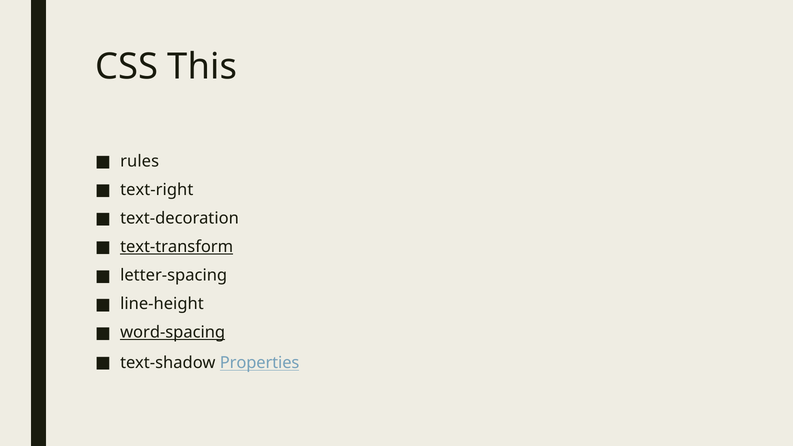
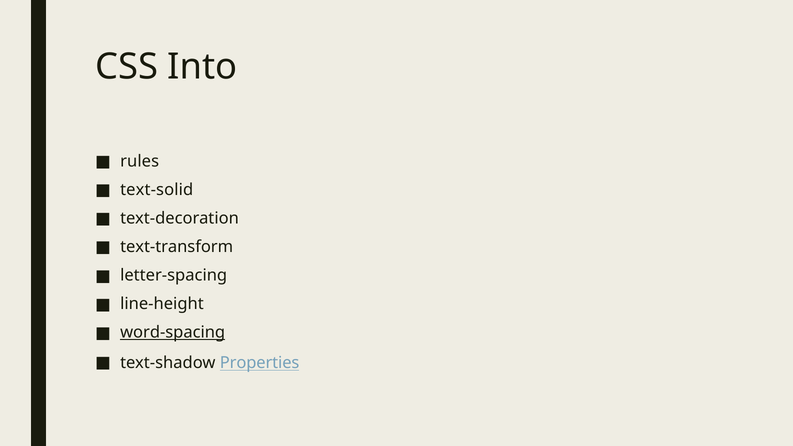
This: This -> Into (202, 67)
text-right: text-right -> text-solid (157, 190)
text-transform underline: present -> none (177, 247)
